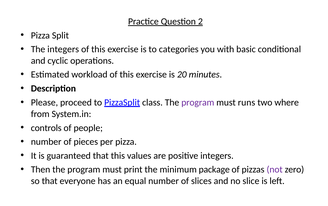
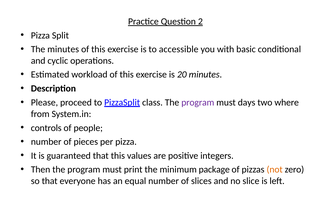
The integers: integers -> minutes (63, 49)
categories: categories -> accessible (179, 49)
runs: runs -> days (247, 102)
not colour: purple -> orange (275, 169)
